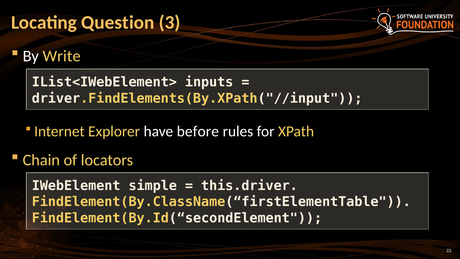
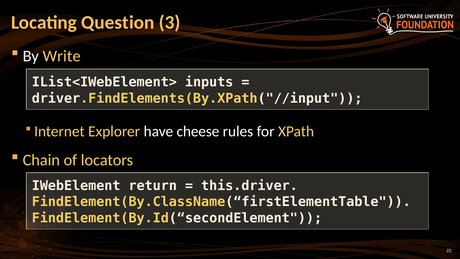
before: before -> cheese (198, 131)
simple: simple -> return (153, 186)
